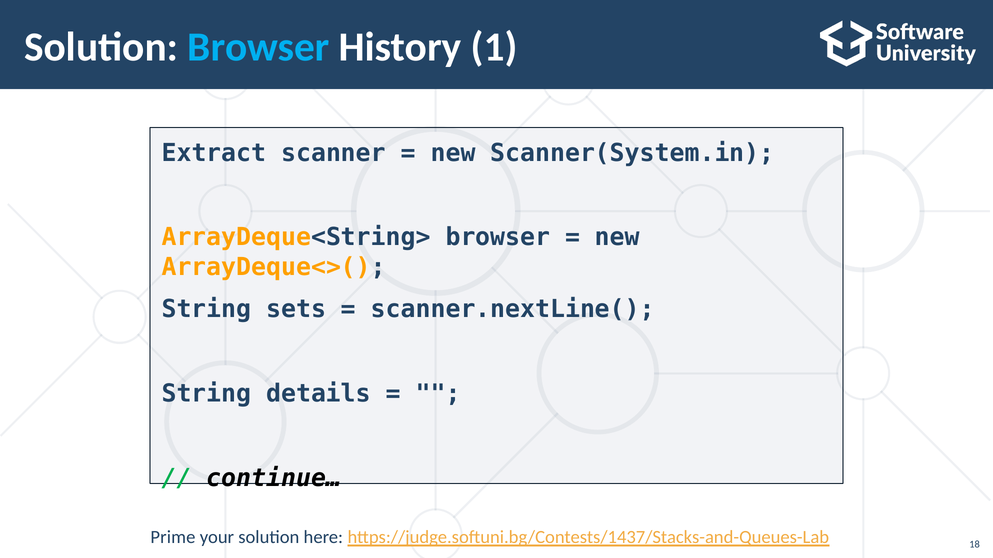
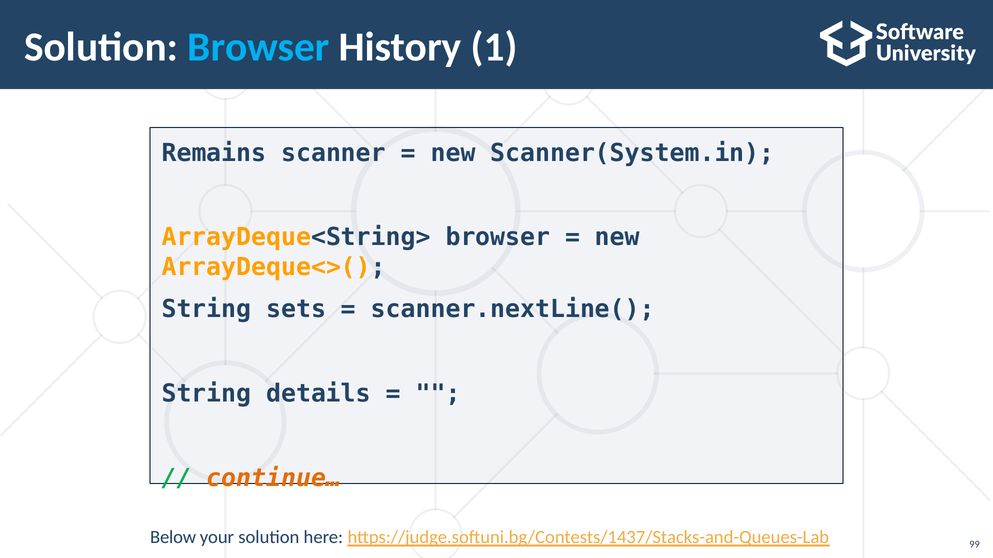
Extract: Extract -> Remains (214, 153)
continue… colour: black -> orange (274, 478)
Prime: Prime -> Below (173, 538)
18: 18 -> 99 (975, 545)
